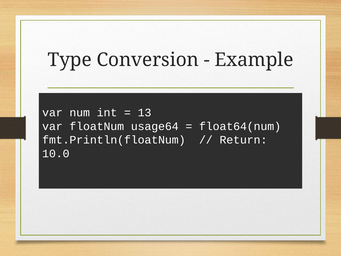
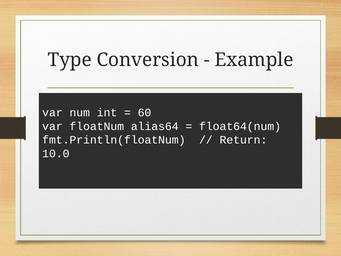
13: 13 -> 60 (145, 112)
usage64: usage64 -> alias64 (155, 126)
